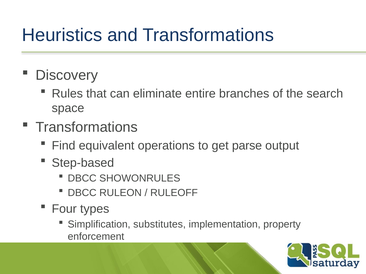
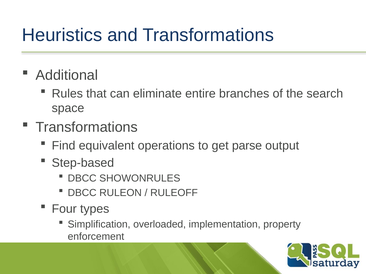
Discovery: Discovery -> Additional (67, 75)
substitutes: substitutes -> overloaded (160, 225)
